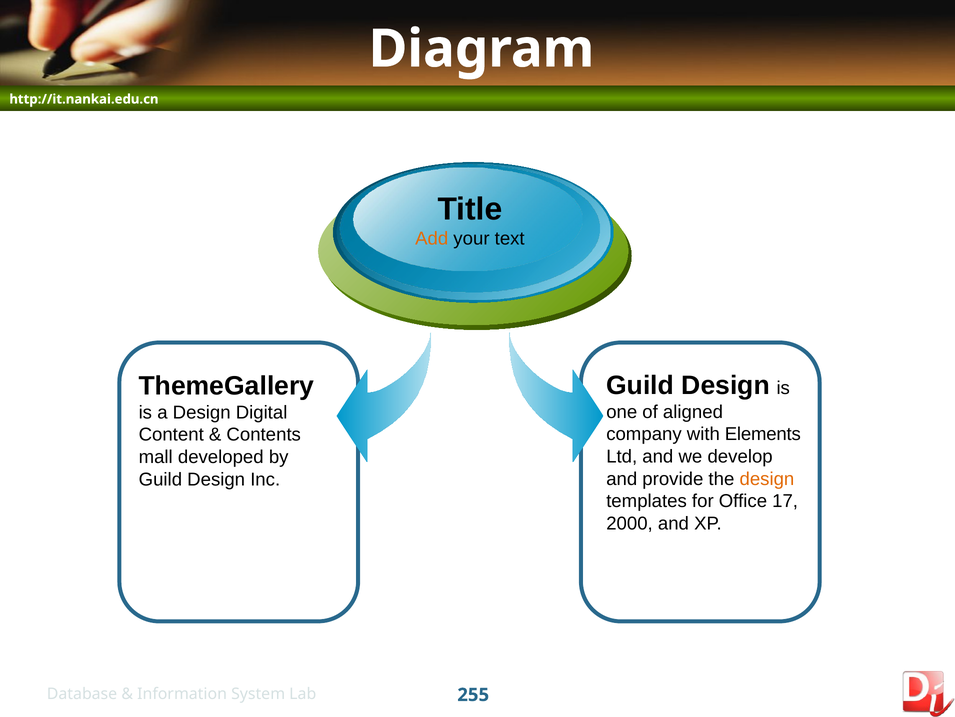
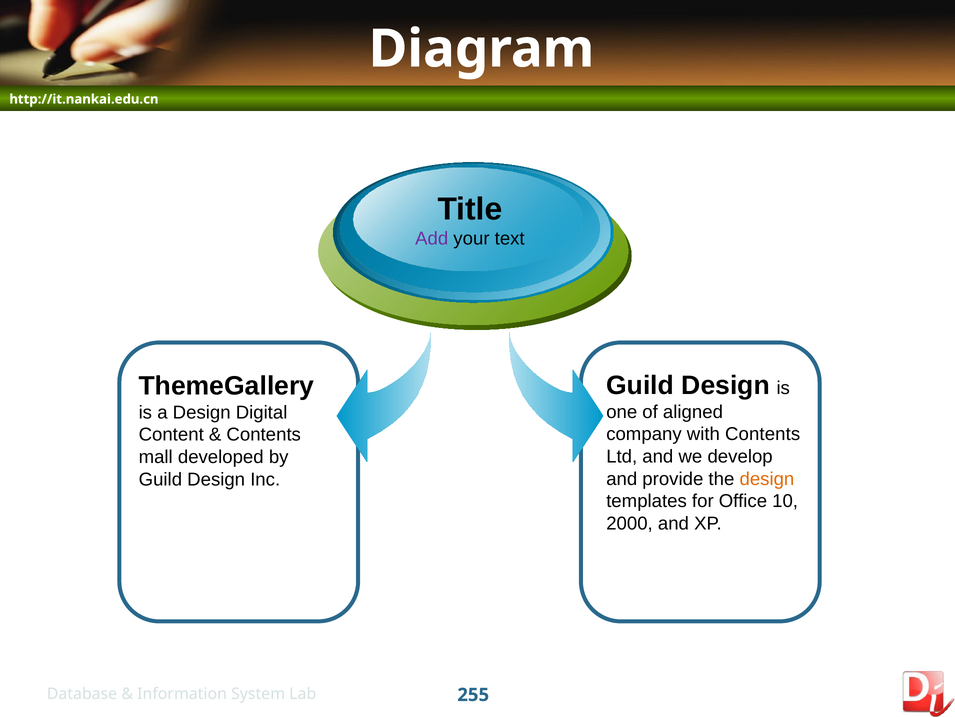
Add colour: orange -> purple (432, 238)
Elements: Elements -> Contents (763, 434)
17: 17 -> 10 (785, 501)
